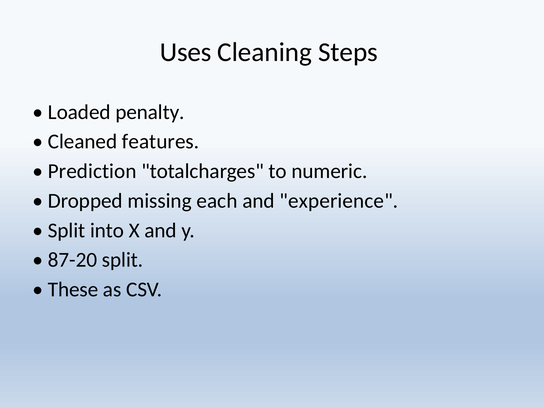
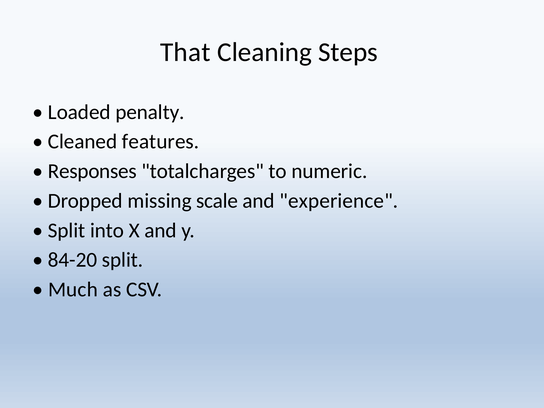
Uses: Uses -> That (185, 52)
Prediction: Prediction -> Responses (92, 171)
each: each -> scale (217, 201)
87-20: 87-20 -> 84-20 (72, 260)
These: These -> Much (73, 290)
